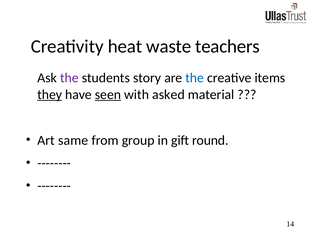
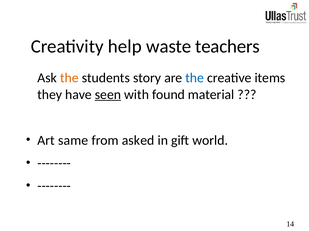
heat: heat -> help (125, 47)
the colour: purple -> orange (69, 78)
they underline: present -> none (50, 95)
asked: asked -> found (168, 95)
group: group -> asked (138, 141)
round: round -> world (210, 141)
